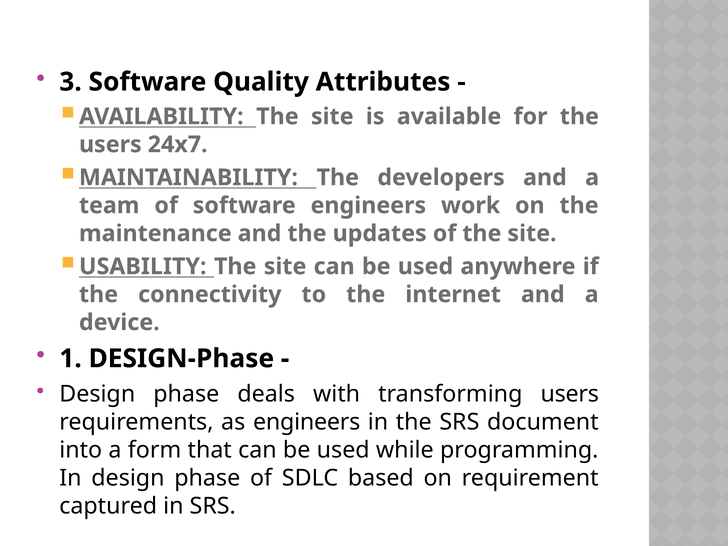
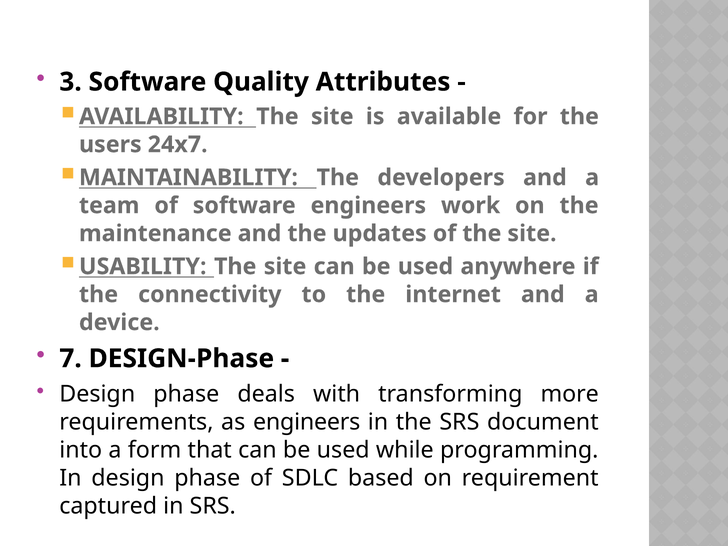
1: 1 -> 7 (71, 359)
transforming users: users -> more (570, 394)
